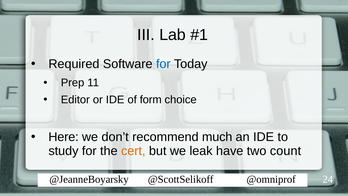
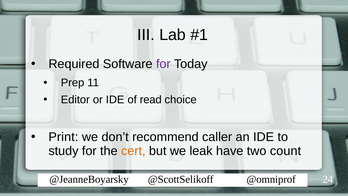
for colour: blue -> purple (163, 64)
form: form -> read (151, 100)
Here: Here -> Print (63, 137)
much: much -> caller (217, 137)
